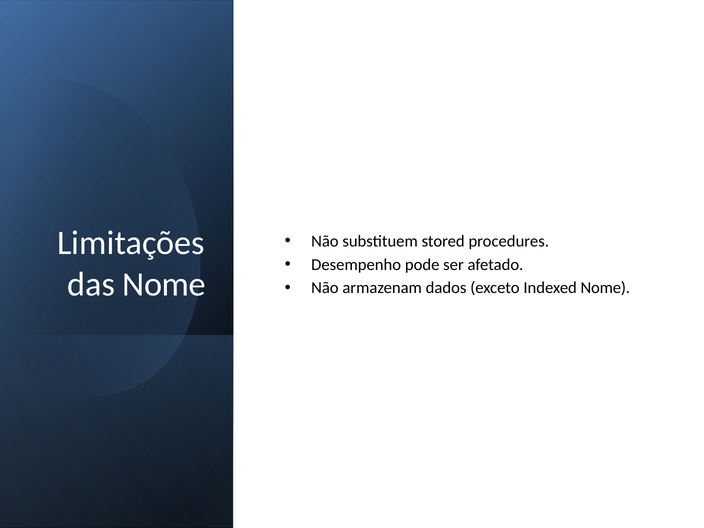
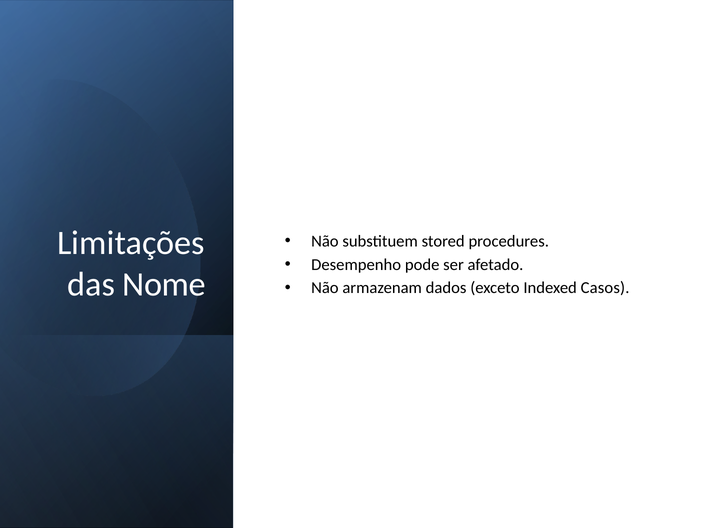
Indexed Nome: Nome -> Casos (605, 288)
